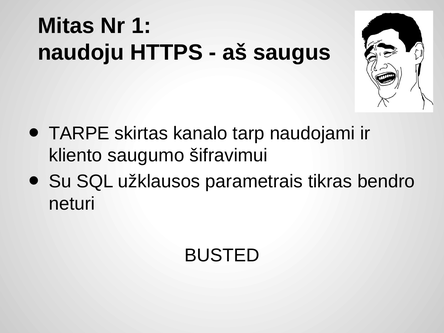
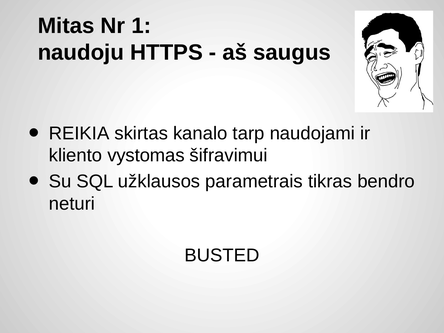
TARPE: TARPE -> REIKIA (79, 133)
saugumo: saugumo -> vystomas (146, 156)
